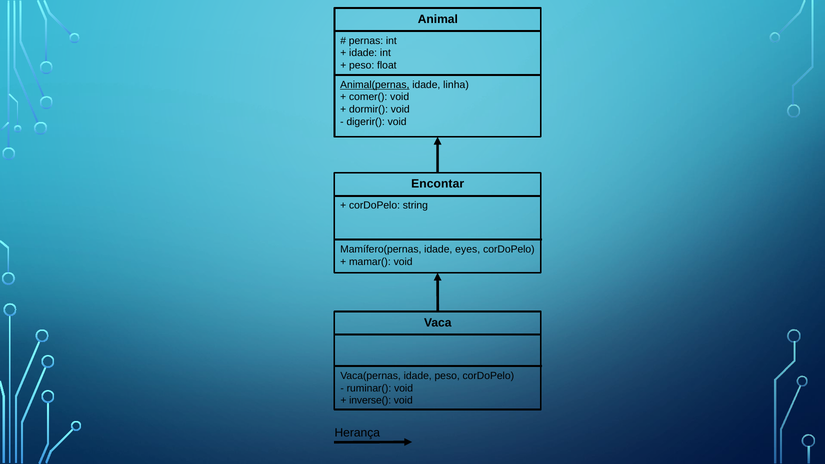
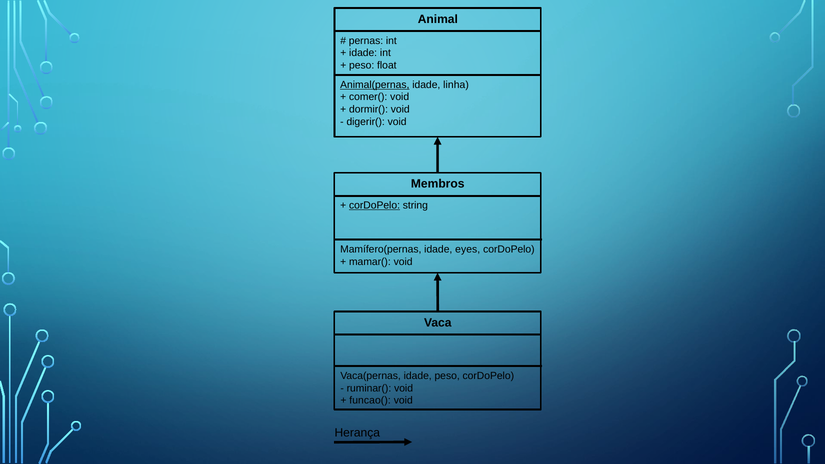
Encontar: Encontar -> Membros (438, 184)
corDoPelo underline: none -> present (375, 206)
inverse(: inverse( -> funcao( (370, 401)
